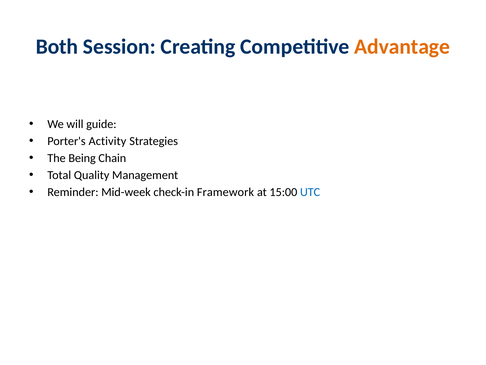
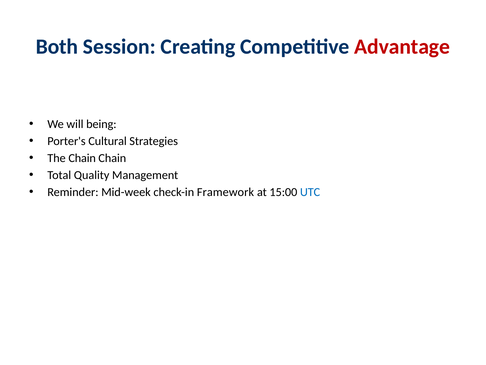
Advantage colour: orange -> red (402, 46)
guide: guide -> being (101, 124)
Activity: Activity -> Cultural (108, 141)
The Being: Being -> Chain (82, 158)
